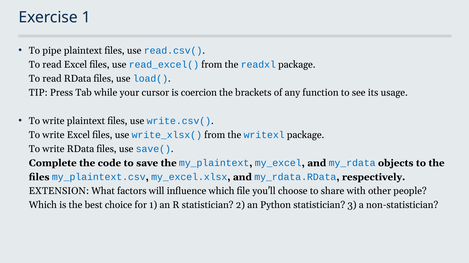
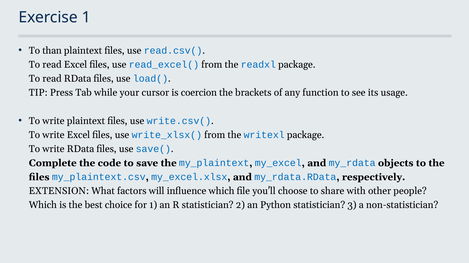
pipe: pipe -> than (52, 51)
